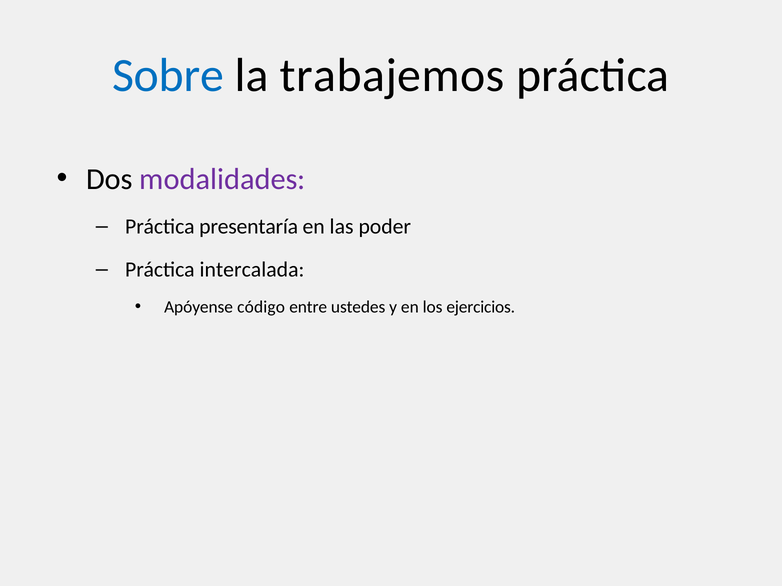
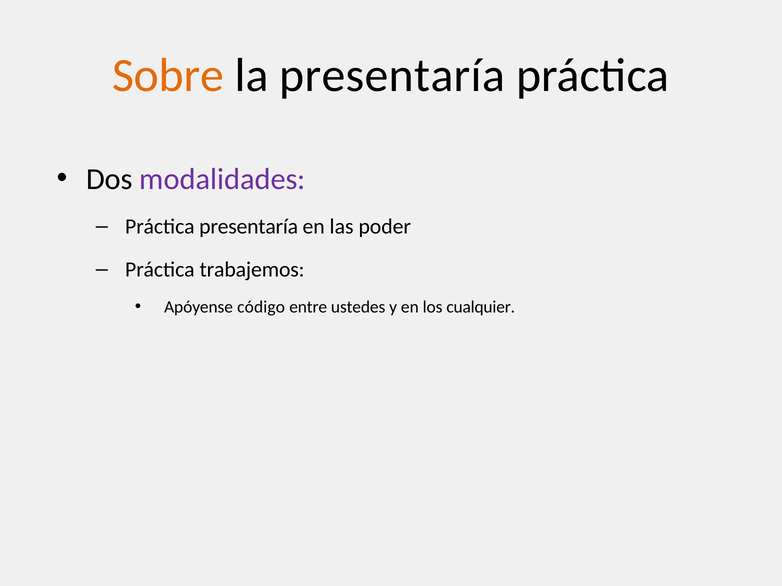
Sobre colour: blue -> orange (168, 76)
la trabajemos: trabajemos -> presentaría (392, 76)
intercalada: intercalada -> trabajemos (252, 270)
ejercicios: ejercicios -> cualquier (481, 307)
